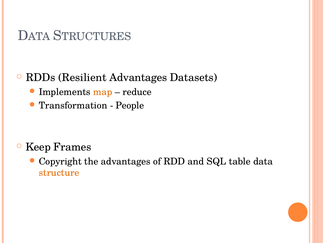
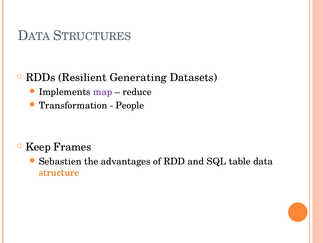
Resilient Advantages: Advantages -> Generating (138, 77)
map colour: orange -> purple (103, 92)
Copyright: Copyright -> Sebastien (60, 161)
